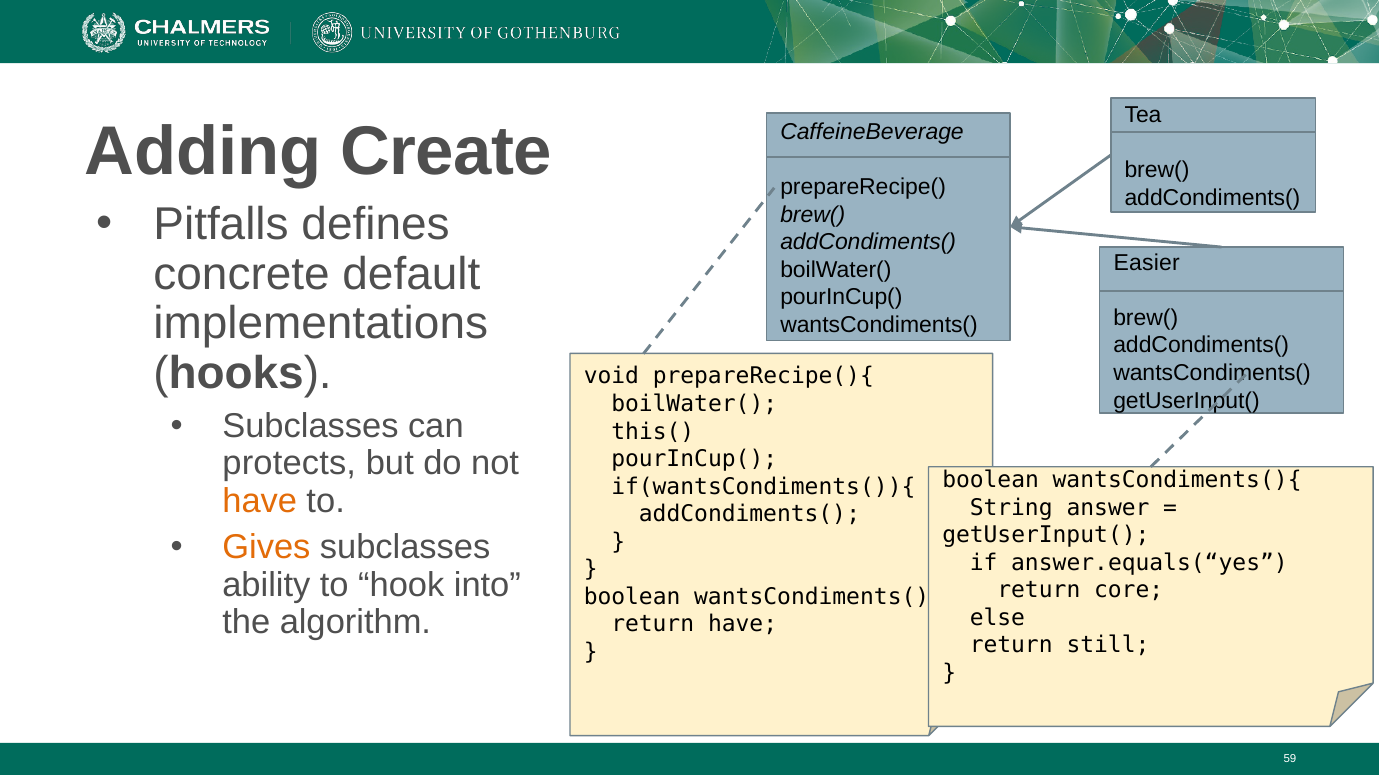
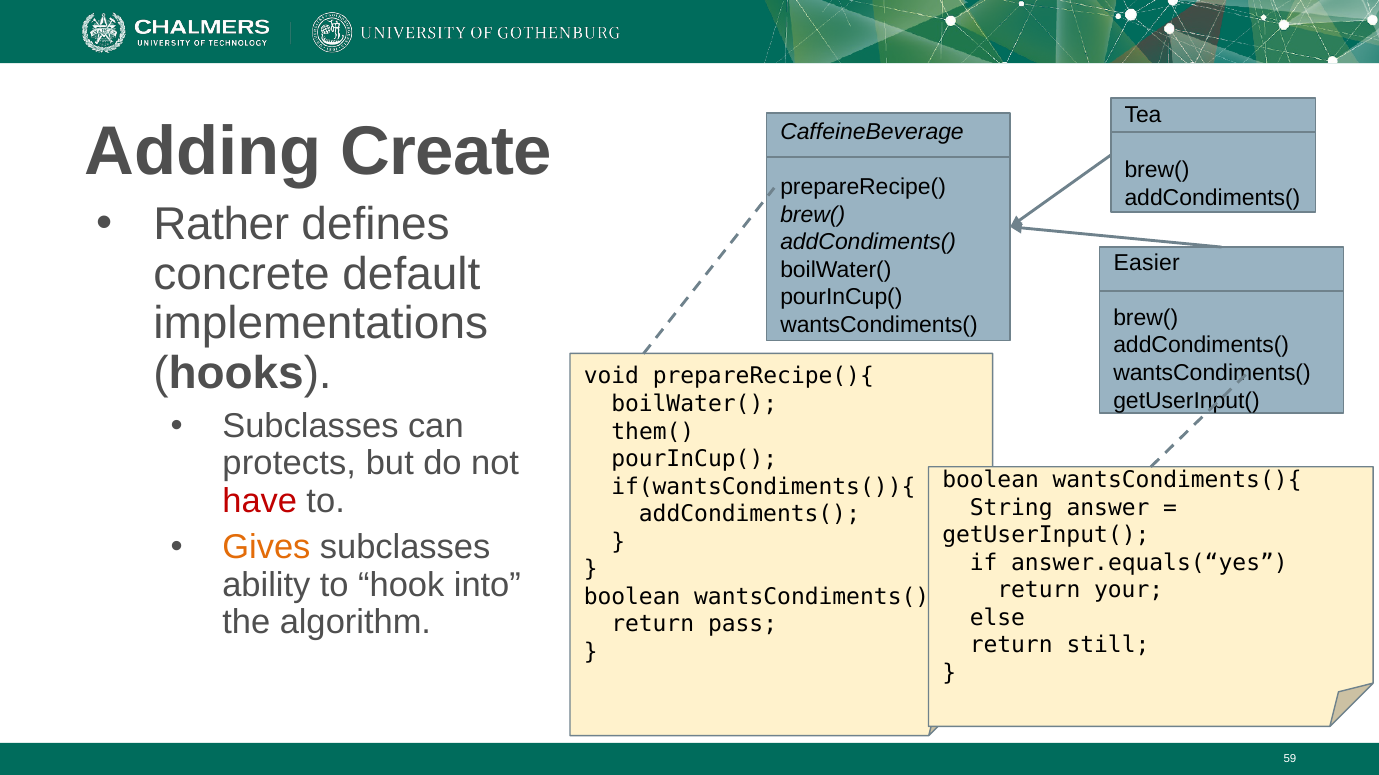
Pitfalls: Pitfalls -> Rather (221, 225)
this(: this( -> them( (653, 432)
have colour: orange -> red (260, 501)
core: core -> your (1129, 591)
return have: have -> pass (743, 625)
